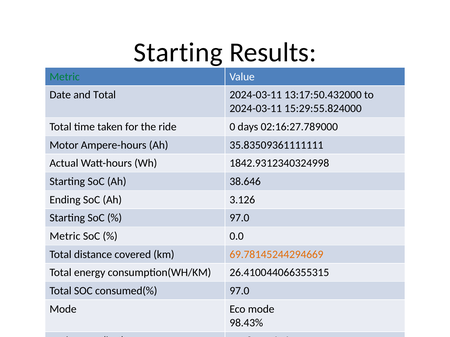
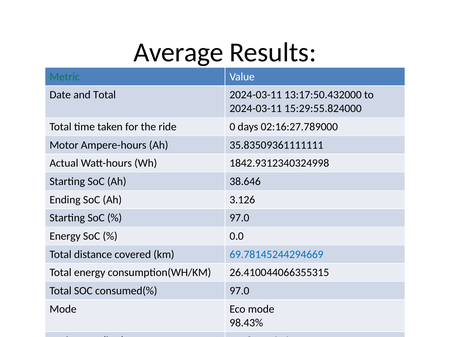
Starting: Starting -> Average (178, 53)
Metric: Metric -> Energy (65, 236)
69.78145244294669 colour: orange -> blue (276, 255)
